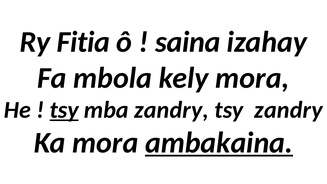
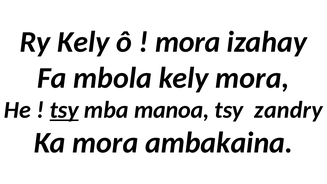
Ry Fitia: Fitia -> Kely (83, 42)
saina: saina -> mora (188, 42)
mba zandry: zandry -> manoa (172, 110)
ambakaina underline: present -> none (219, 143)
